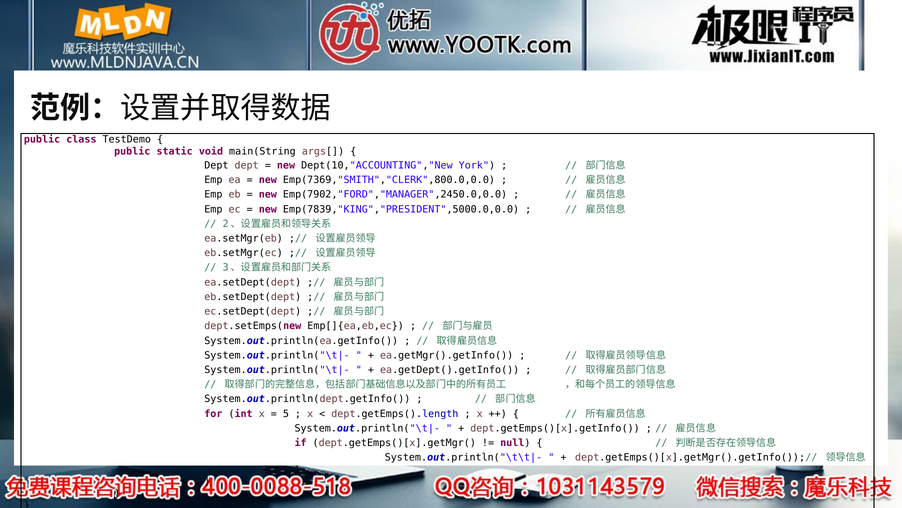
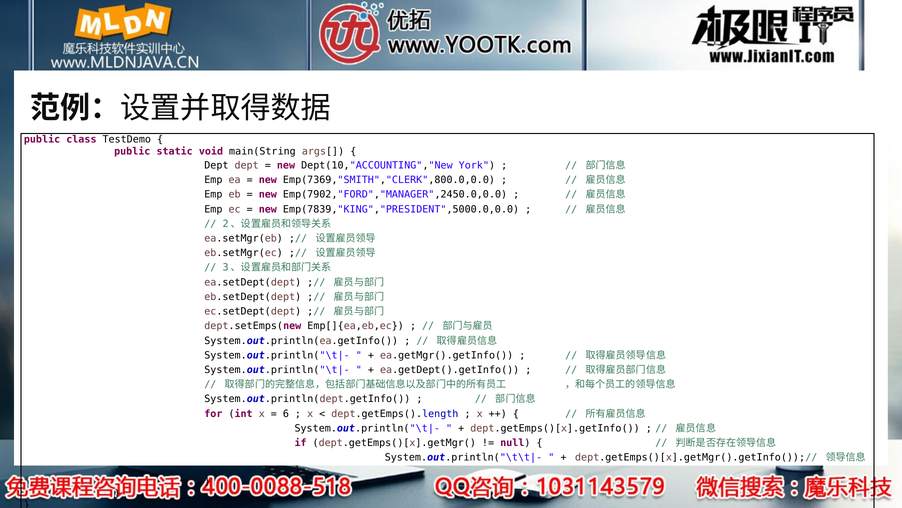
5: 5 -> 6 (286, 413)
